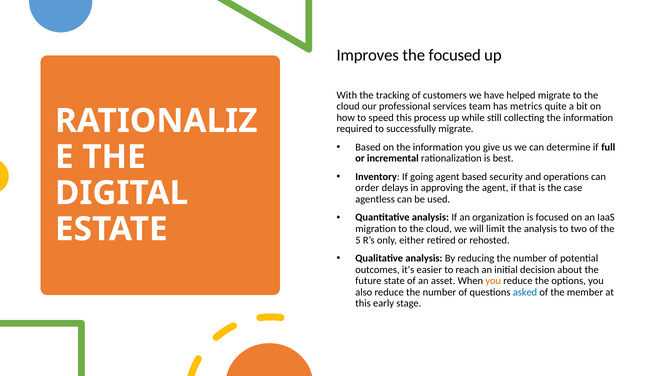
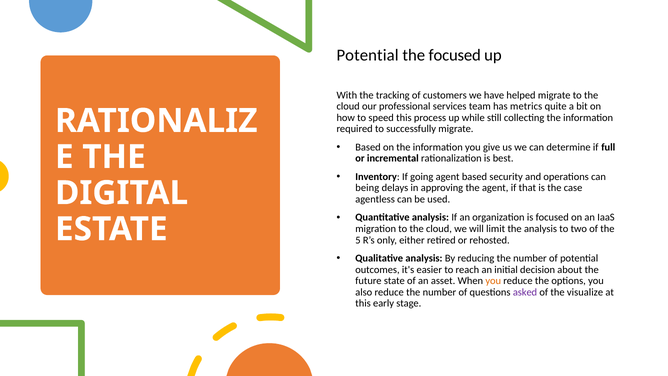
Improves: Improves -> Potential (368, 55)
order: order -> being (367, 188)
asked colour: blue -> purple (525, 292)
member: member -> visualize (585, 292)
